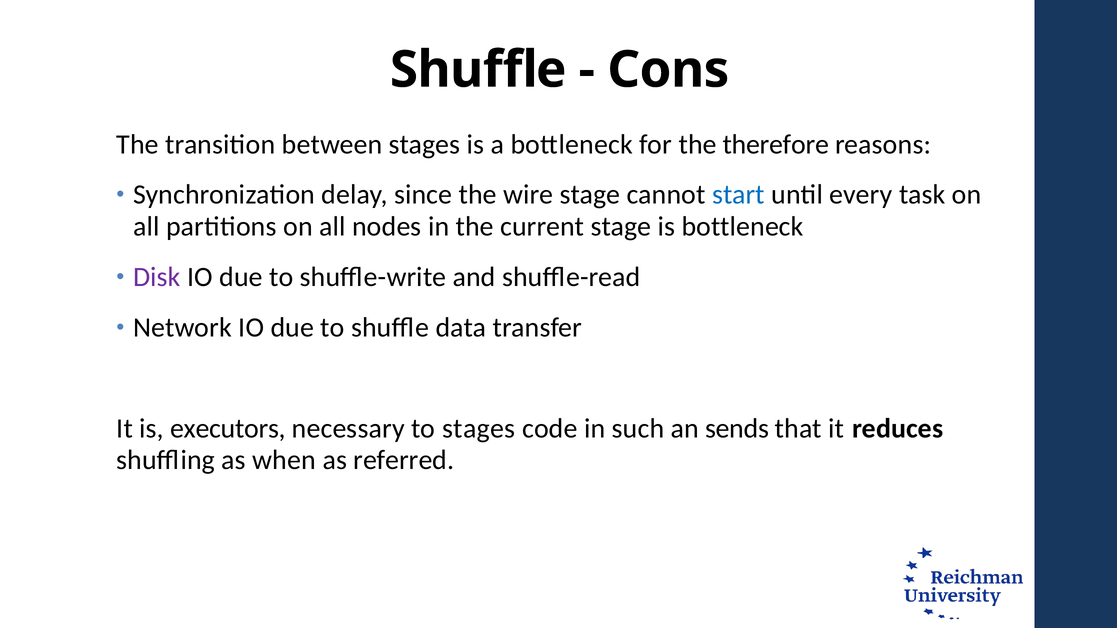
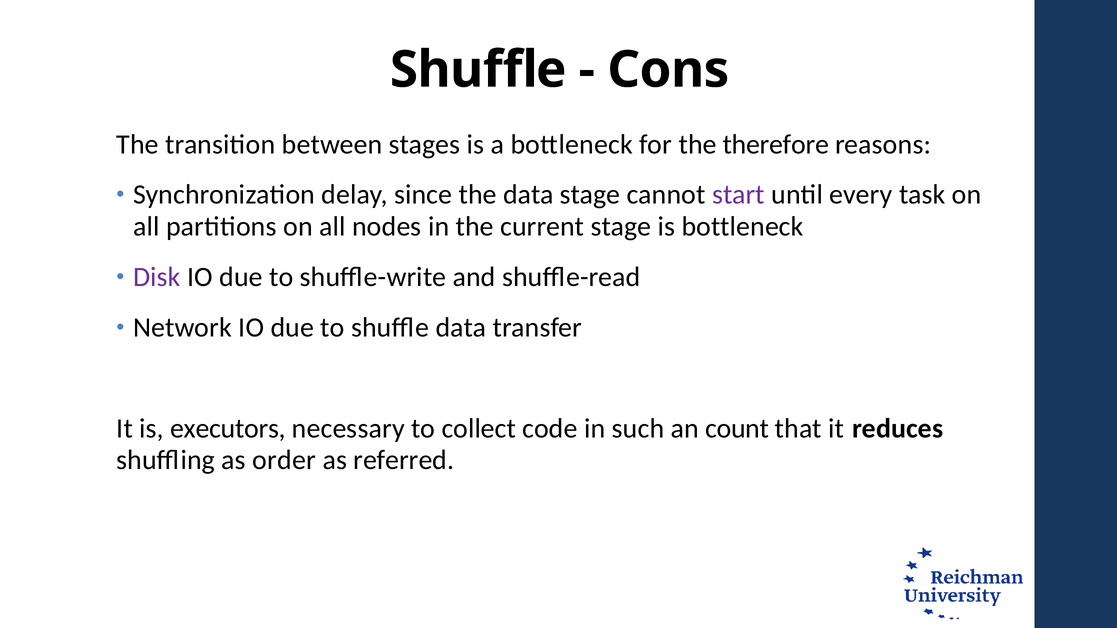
the wire: wire -> data (528, 195)
start colour: blue -> purple (739, 195)
to stages: stages -> collect (479, 429)
sends: sends -> count (737, 429)
when: when -> order (284, 460)
